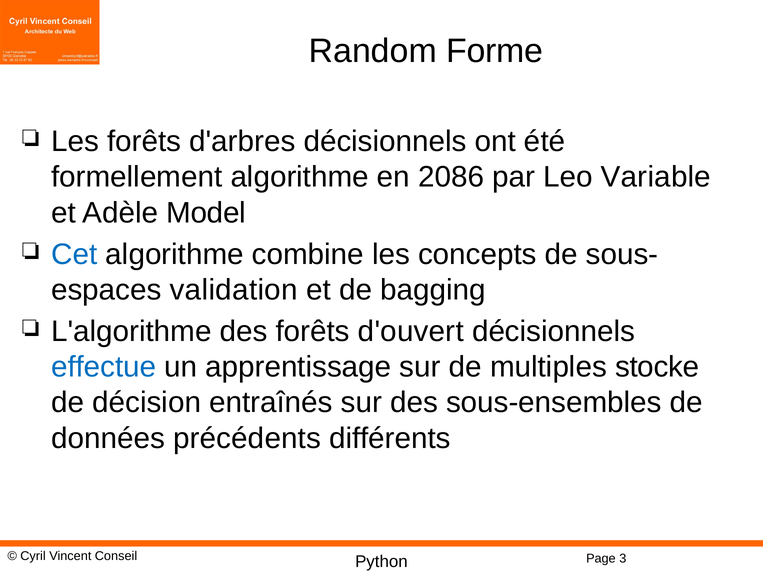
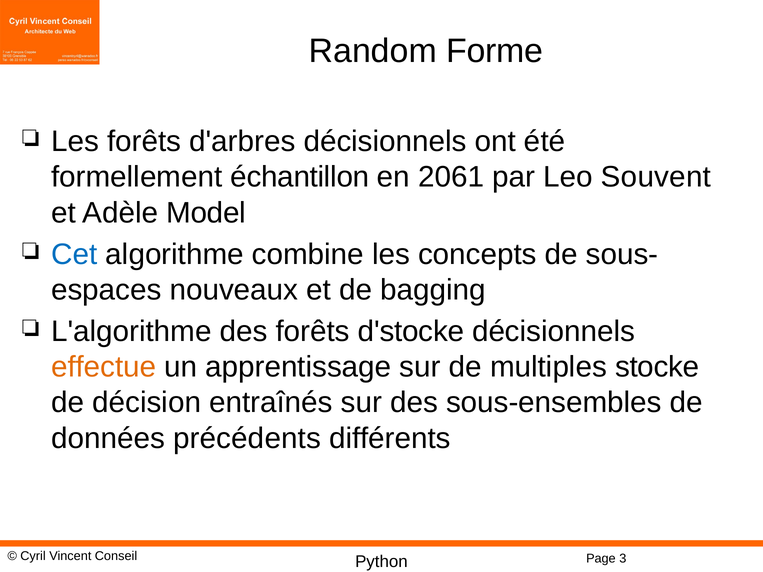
formellement algorithme: algorithme -> échantillon (300, 177)
2086: 2086 -> 2061 (451, 177)
Variable: Variable -> Souvent (656, 177)
validation: validation -> nouveaux (234, 290)
d'ouvert: d'ouvert -> d'stocke (411, 332)
effectue colour: blue -> orange (104, 367)
